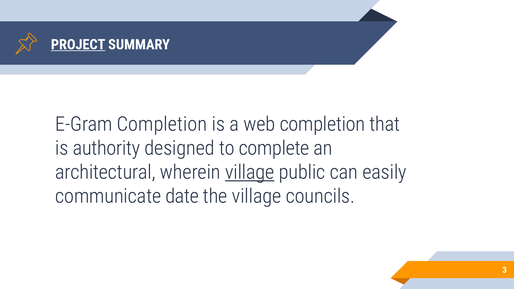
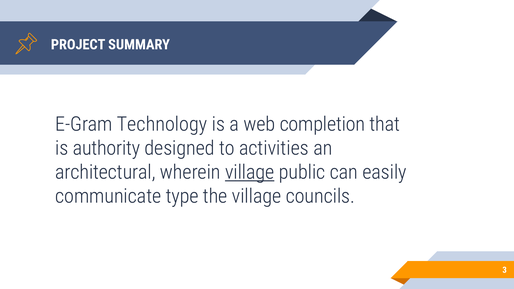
PROJECT underline: present -> none (78, 45)
E-Gram Completion: Completion -> Technology (162, 124)
complete: complete -> activities (274, 148)
date: date -> type (182, 196)
